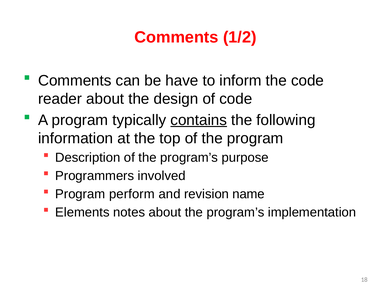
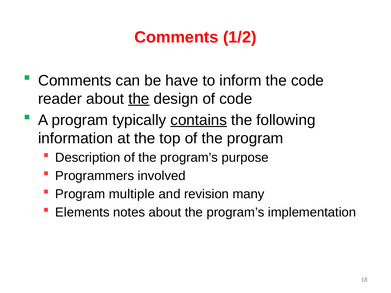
the underline: none -> present (139, 99)
perform: perform -> multiple (132, 194)
name: name -> many (249, 194)
